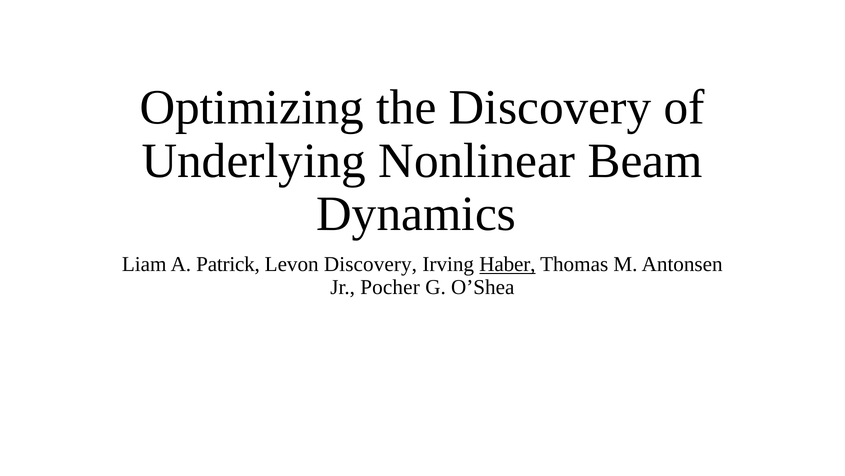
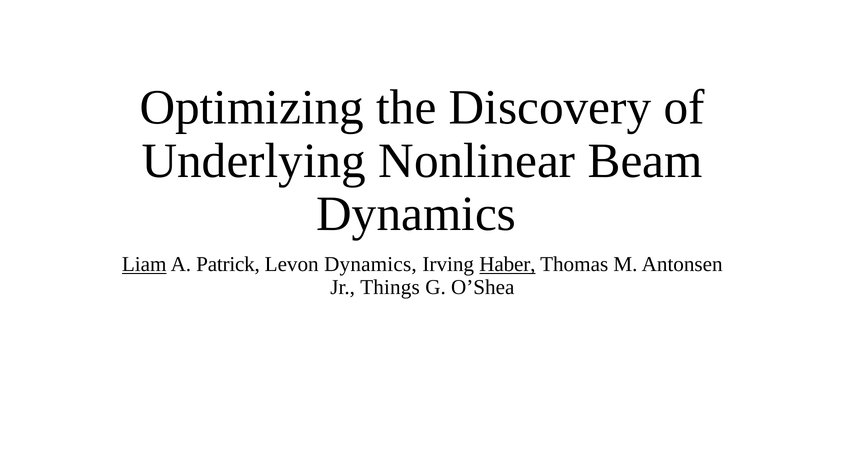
Liam underline: none -> present (144, 264)
Levon Discovery: Discovery -> Dynamics (370, 264)
Pocher: Pocher -> Things (390, 287)
